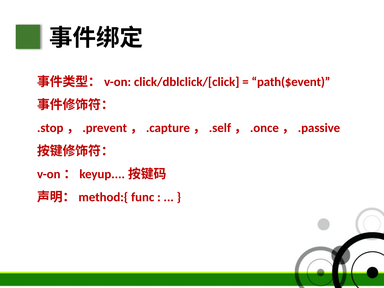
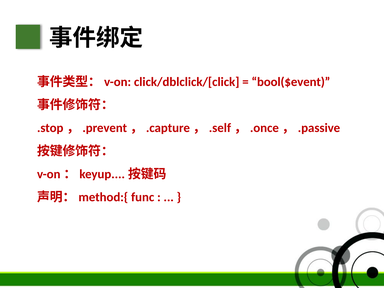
path($event: path($event -> bool($event (291, 82)
